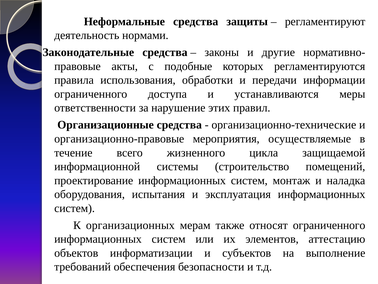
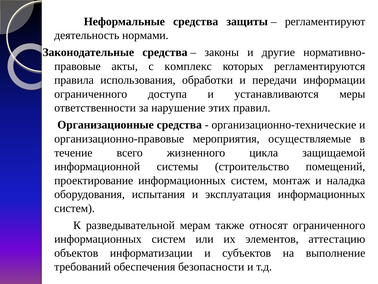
подобные: подобные -> комплекс (188, 66)
организационных: организационных -> разведывательной (130, 225)
